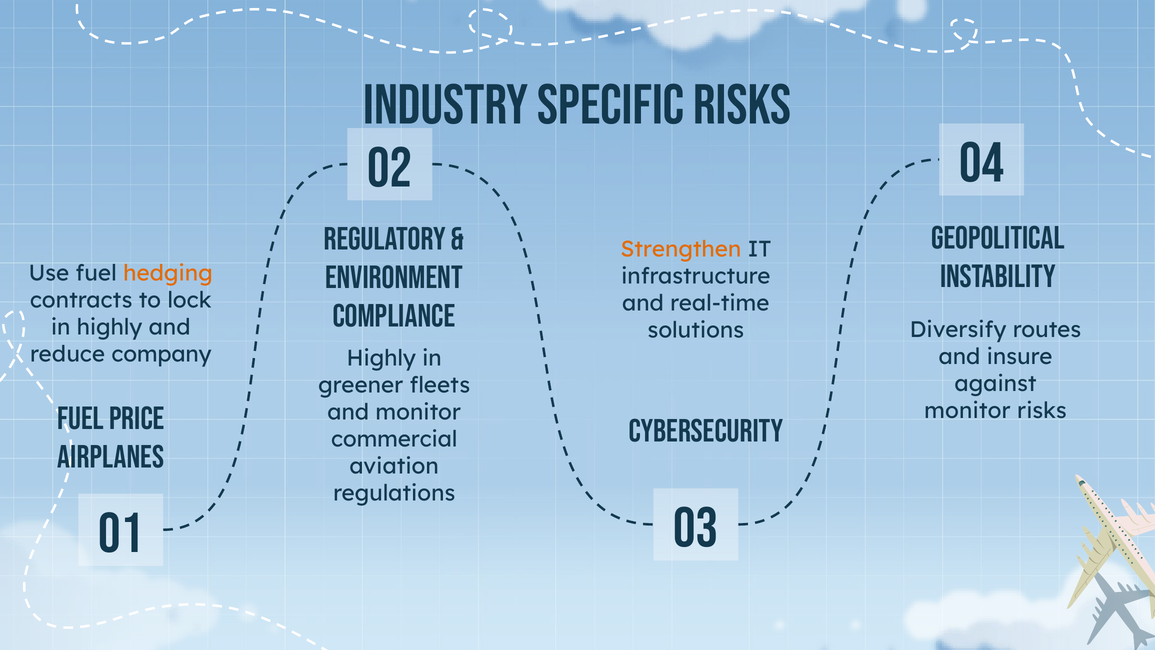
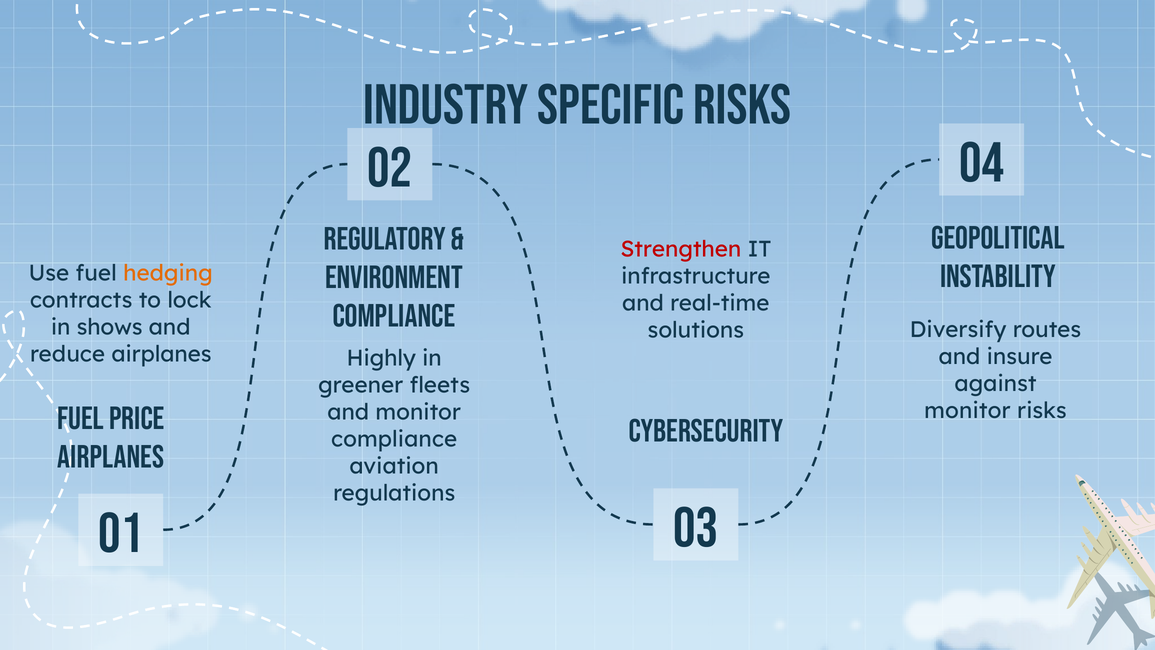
Strengthen colour: orange -> red (681, 249)
in highly: highly -> shows (110, 327)
reduce company: company -> airplanes (161, 354)
commercial: commercial -> compliance (394, 439)
